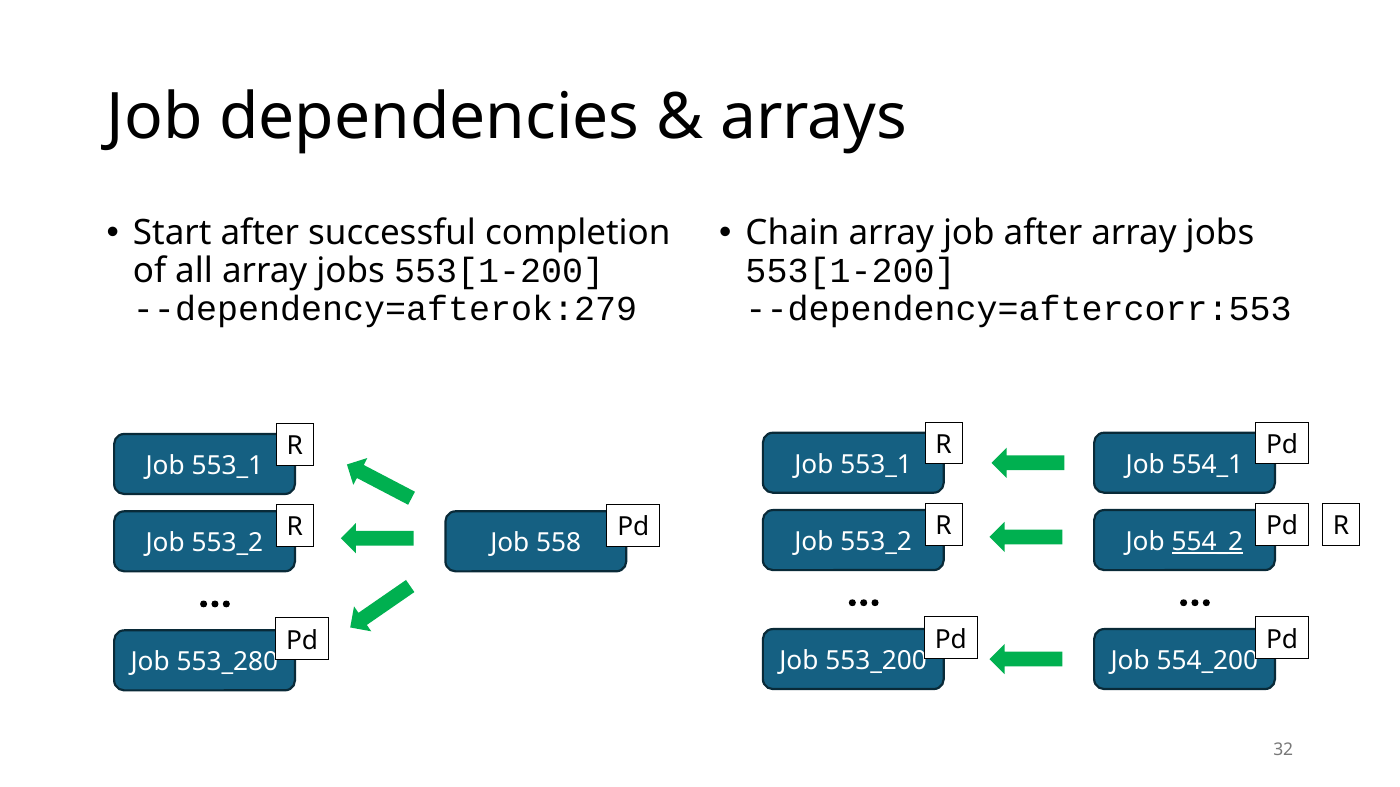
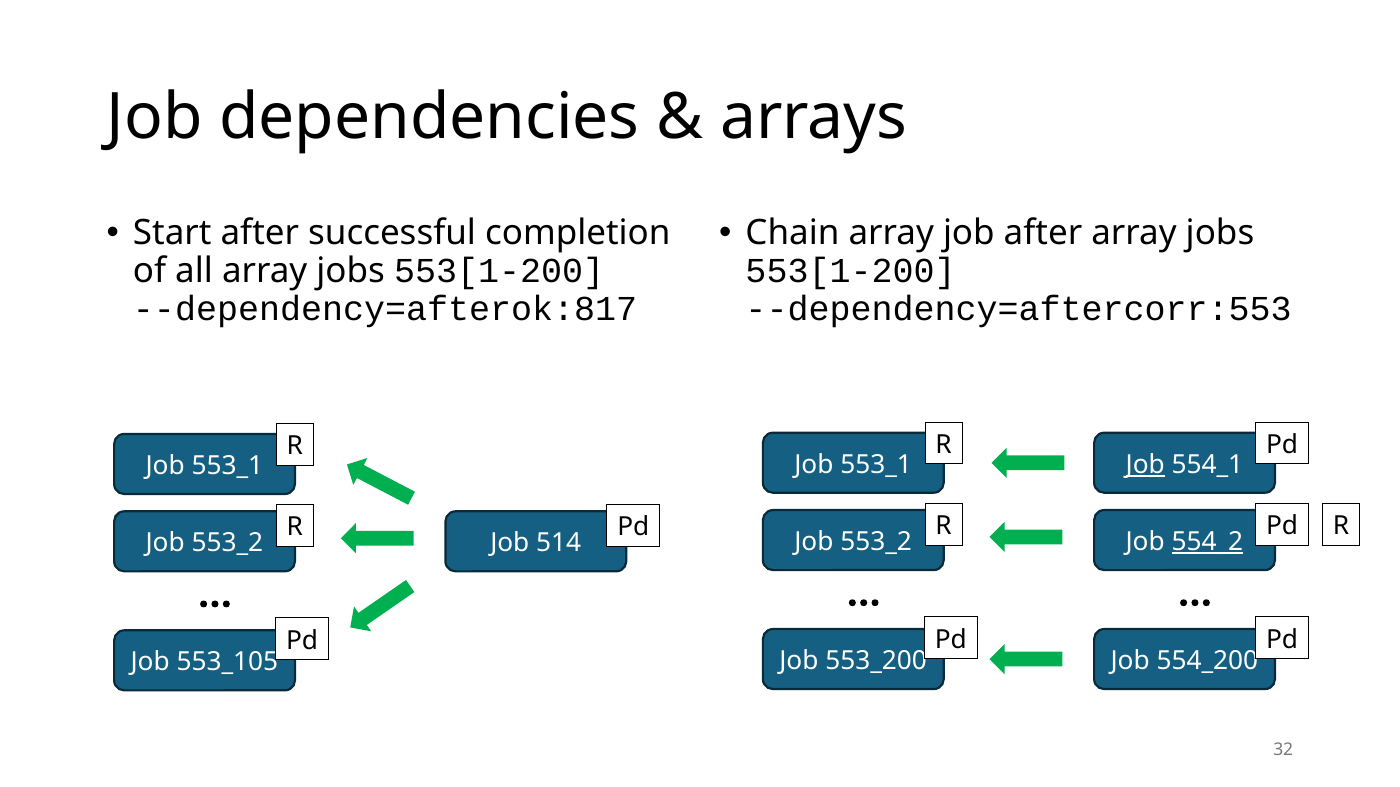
--dependency=afterok:279: --dependency=afterok:279 -> --dependency=afterok:817 (385, 309)
Job underline: none -> present (1145, 465)
558: 558 -> 514 (559, 543)
553_280: 553_280 -> 553_105 (227, 663)
